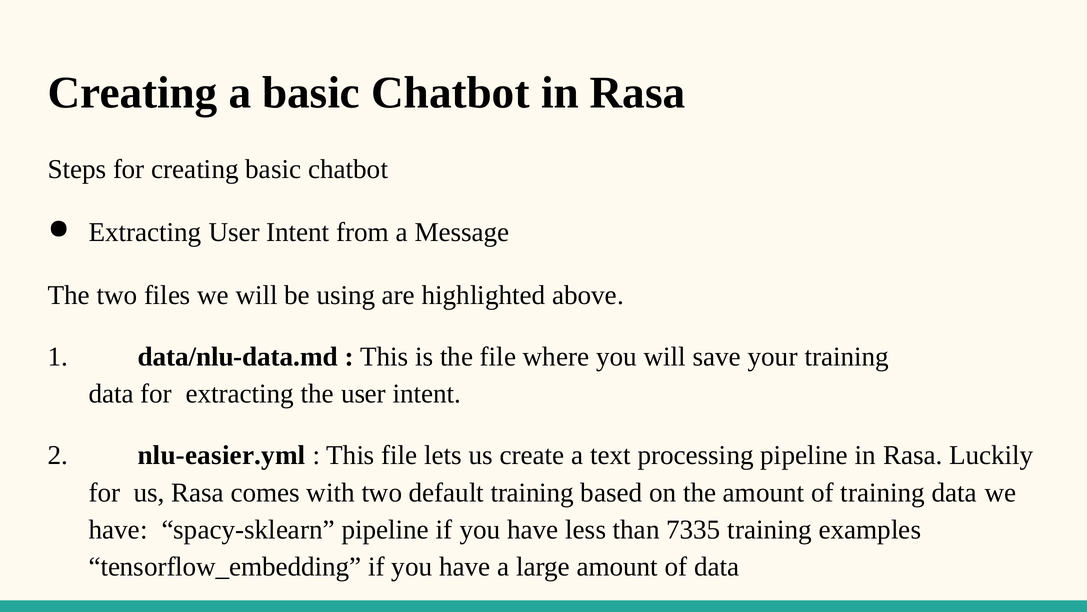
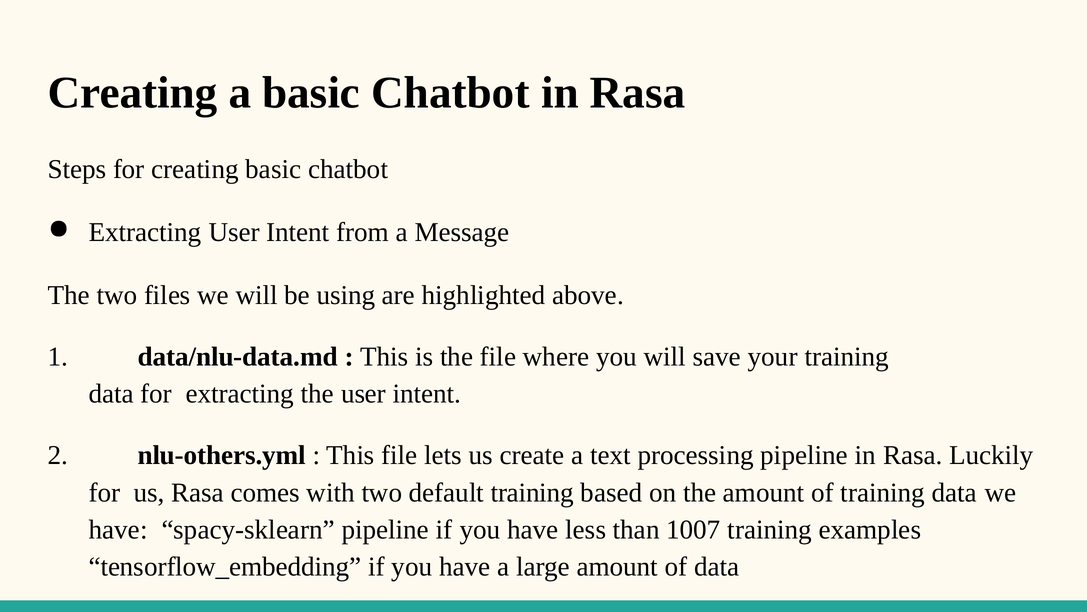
nlu-easier.yml: nlu-easier.yml -> nlu-others.yml (222, 455)
7335: 7335 -> 1007 (693, 529)
